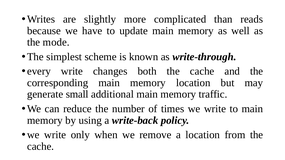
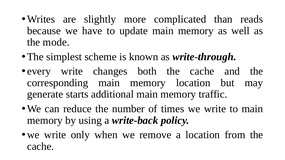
small: small -> starts (77, 94)
